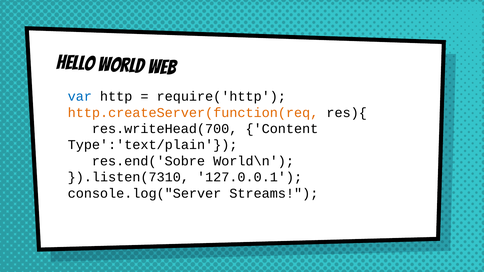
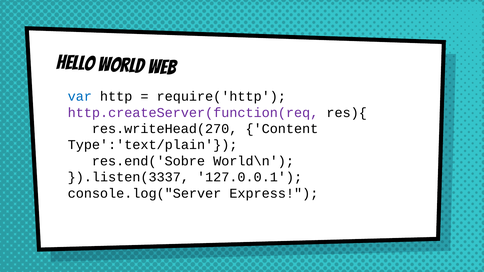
http.createServer(function(req colour: orange -> purple (193, 113)
res.writeHead(700: res.writeHead(700 -> res.writeHead(270 (165, 129)
}).listen(7310: }).listen(7310 -> }).listen(3337 (128, 177)
Streams: Streams -> Express (274, 193)
